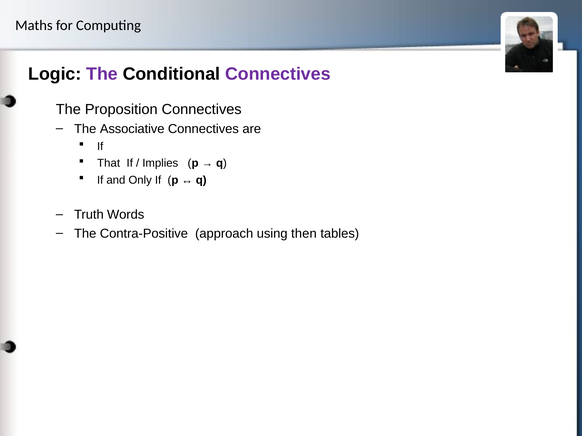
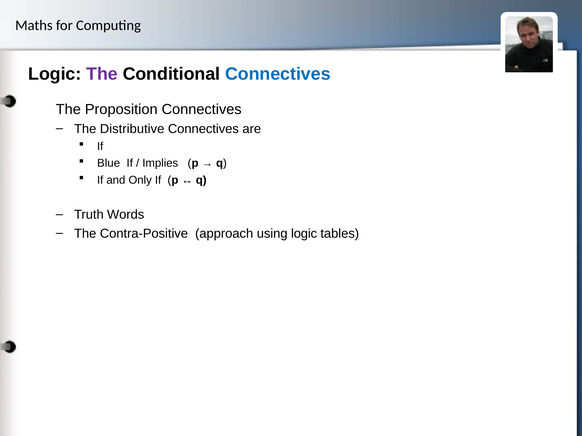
Connectives colour: purple -> blue (278, 74)
Associative: Associative -> Distributive (132, 129)
That: That -> Blue (109, 163)
using then: then -> logic (304, 234)
